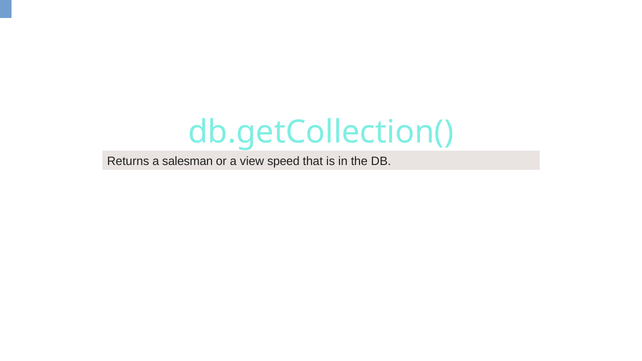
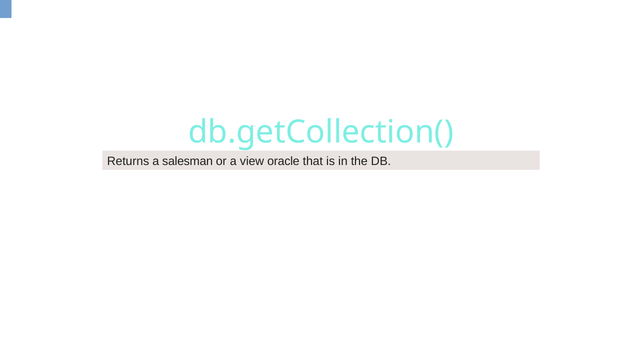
speed: speed -> oracle (283, 161)
